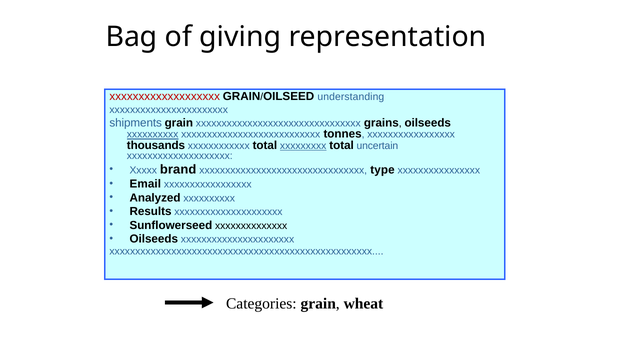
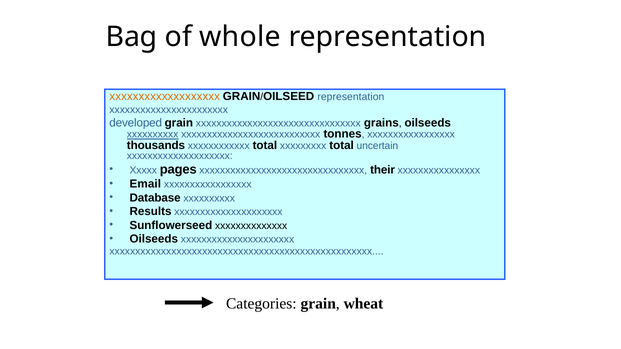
giving: giving -> whole (240, 37)
xxxxxxxxxxxxxxxxxxx colour: red -> orange (165, 97)
GRAIN/OILSEED understanding: understanding -> representation (351, 97)
shipments: shipments -> developed (136, 123)
xxxxxxxxx underline: present -> none (303, 146)
brand: brand -> pages (178, 170)
type: type -> their (383, 170)
Analyzed: Analyzed -> Database (155, 198)
